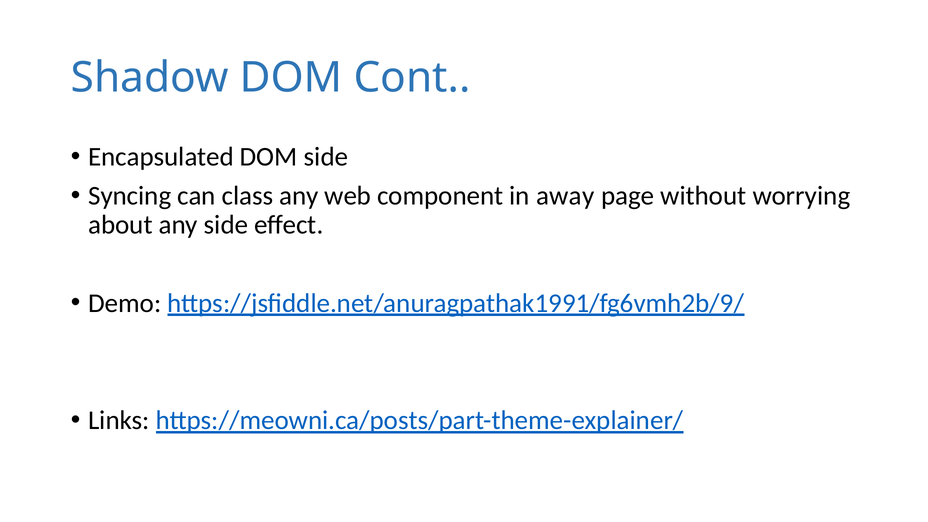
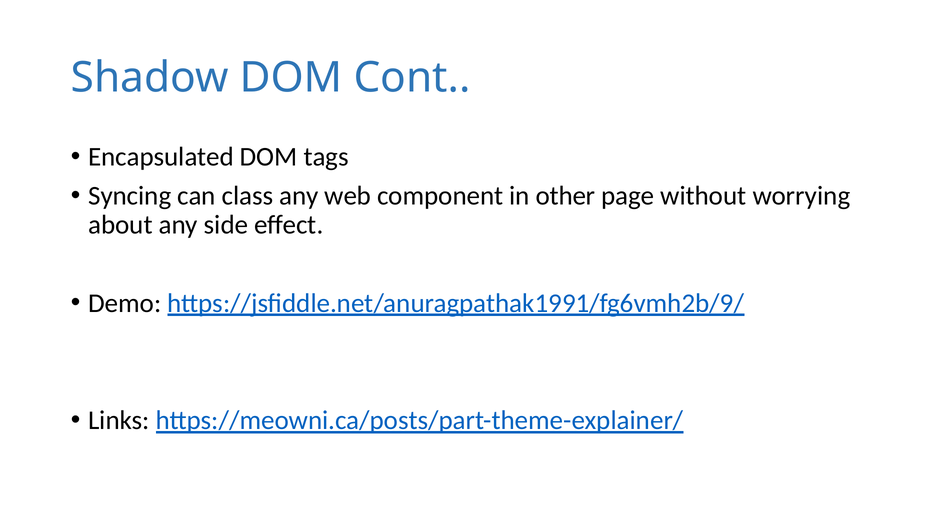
DOM side: side -> tags (326, 157)
away: away -> other (565, 196)
